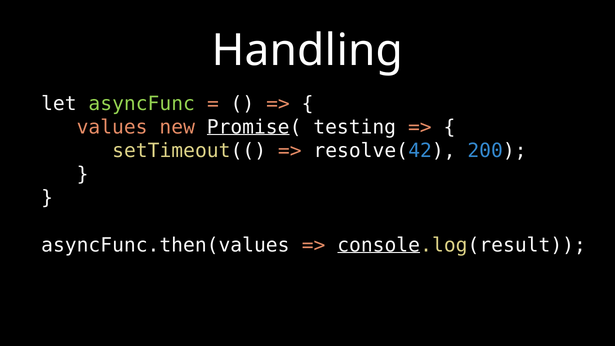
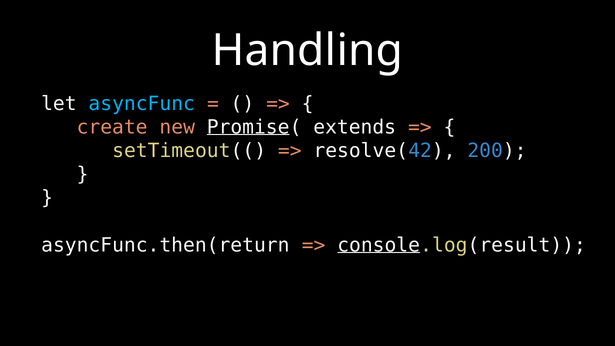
asyncFunc colour: light green -> light blue (142, 104)
values: values -> create (112, 127)
testing: testing -> extends (355, 127)
asyncFunc.then(values: asyncFunc.then(values -> asyncFunc.then(return (165, 245)
